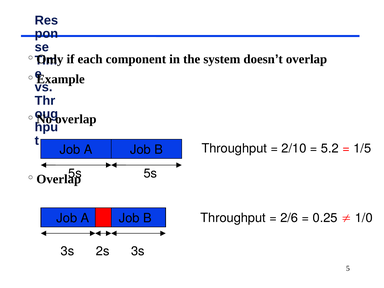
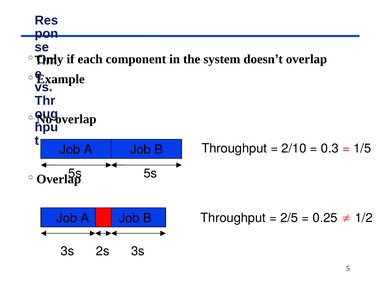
5.2: 5.2 -> 0.3 (330, 148)
2/6: 2/6 -> 2/5 (289, 218)
1/0: 1/0 -> 1/2 (364, 218)
